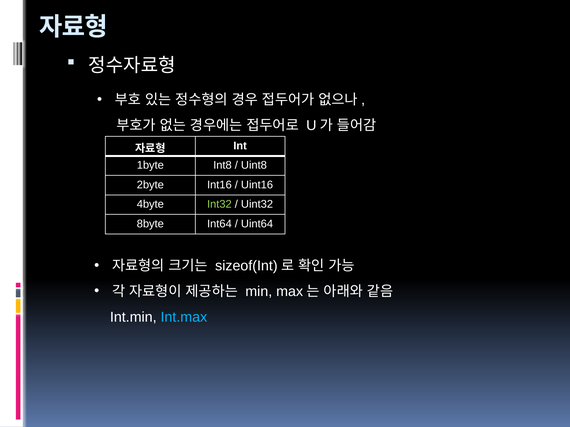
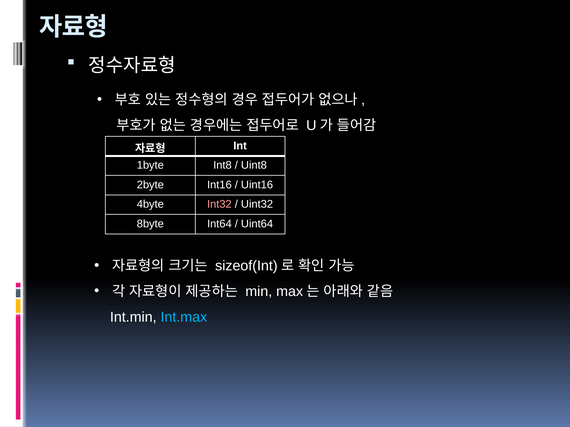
Int32 colour: light green -> pink (219, 204)
